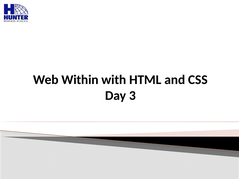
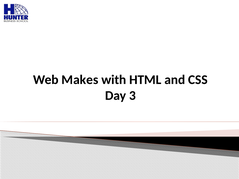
Within: Within -> Makes (80, 80)
